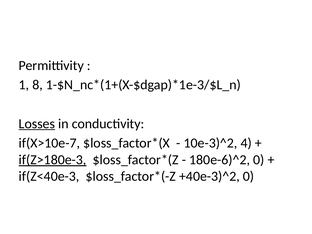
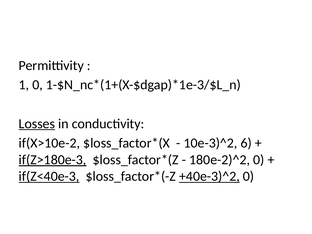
1 8: 8 -> 0 (38, 85)
if(X>10e-7: if(X>10e-7 -> if(X>10e-2 (49, 143)
4: 4 -> 6 (246, 143)
180e-6)^2: 180e-6)^2 -> 180e-2)^2 (220, 160)
if(Z<40e-3 underline: none -> present (49, 176)
+40e-3)^2 underline: none -> present (209, 176)
